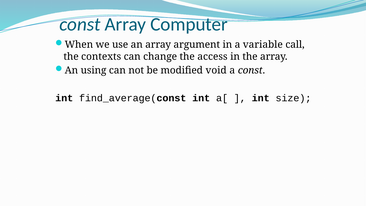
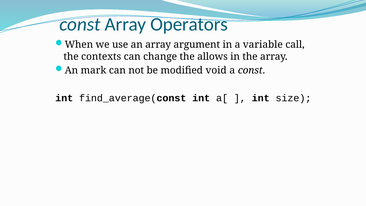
Computer: Computer -> Operators (189, 24)
access: access -> allows (212, 56)
using: using -> mark (93, 70)
